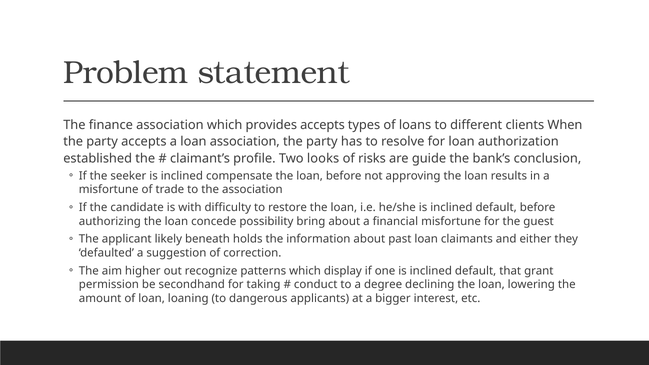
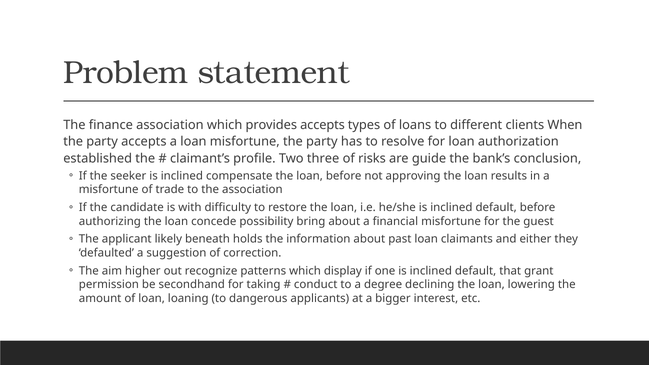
loan association: association -> misfortune (245, 142)
looks: looks -> three (323, 159)
